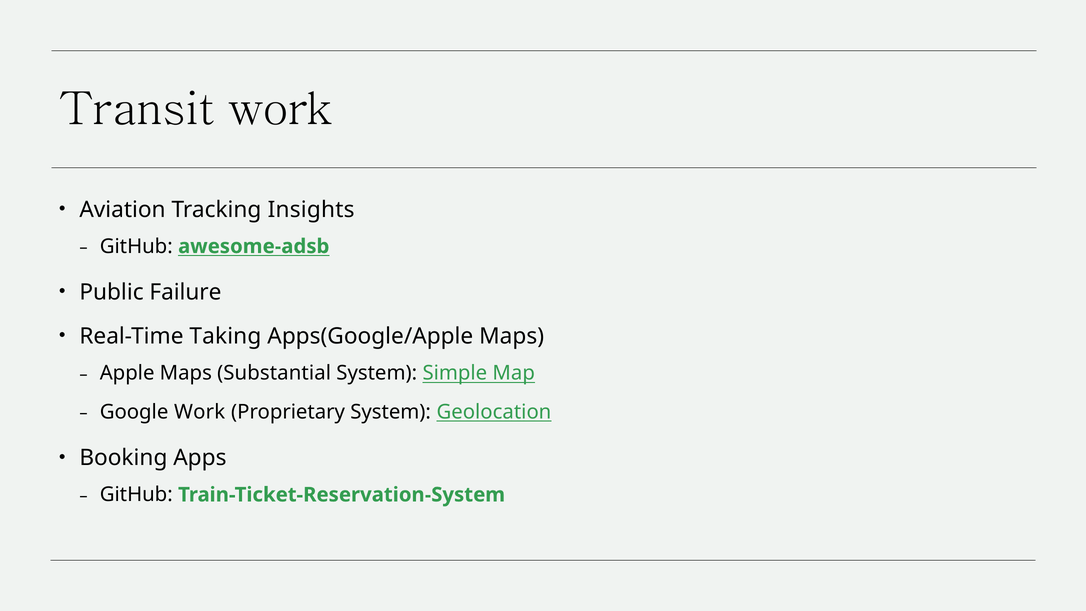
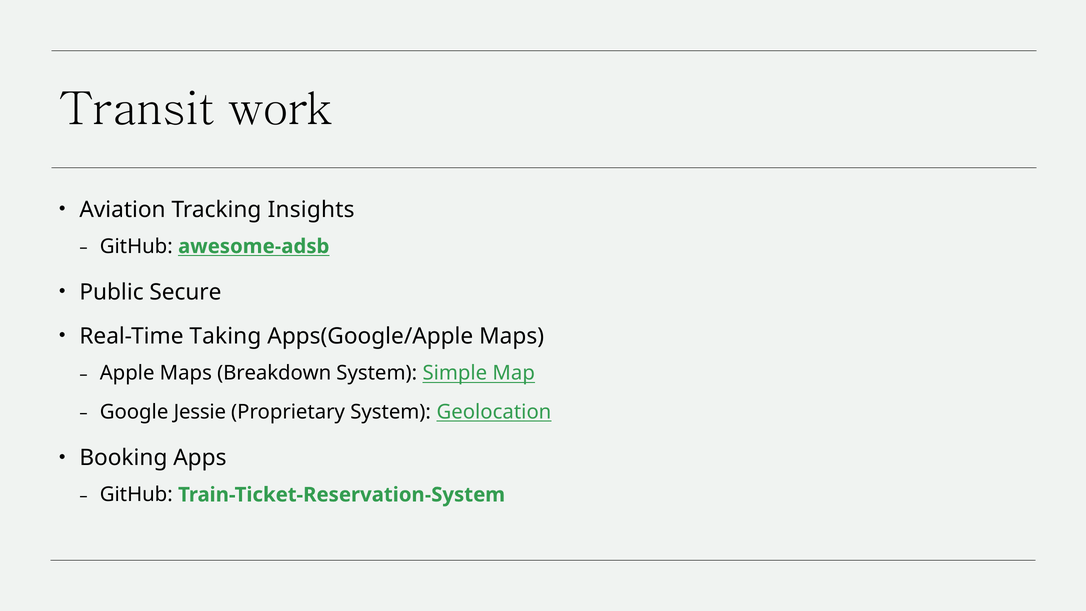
Failure: Failure -> Secure (185, 292)
Substantial: Substantial -> Breakdown (274, 373)
Google Work: Work -> Jessie (200, 412)
